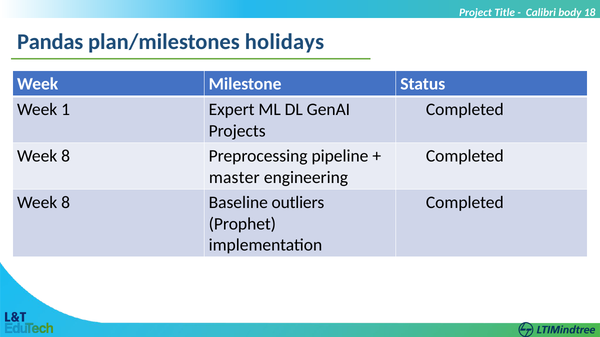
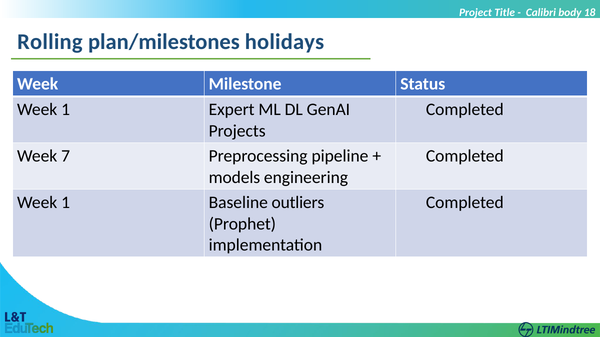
Pandas: Pandas -> Rolling (50, 42)
8: 8 -> 7 (66, 156)
master: master -> models (234, 178)
8: 8 -> 1 (66, 203)
